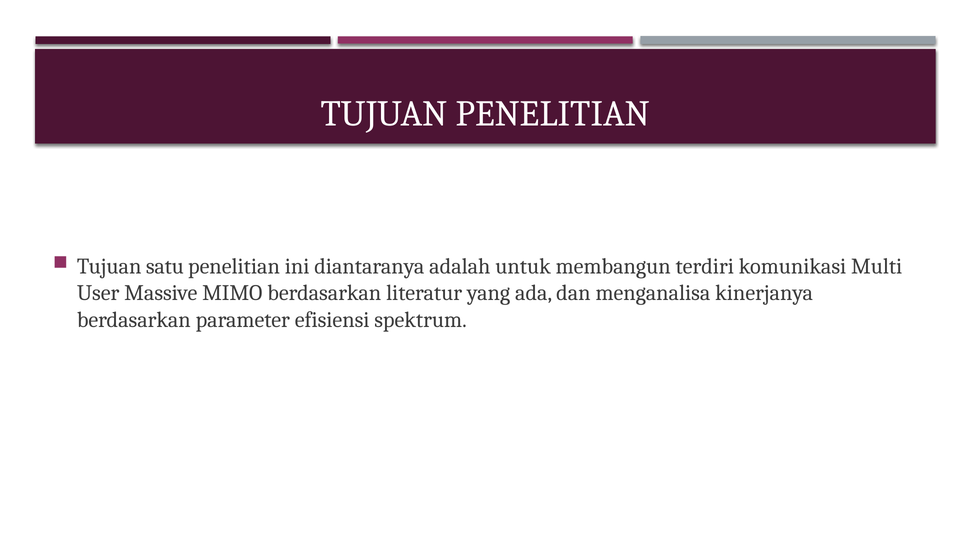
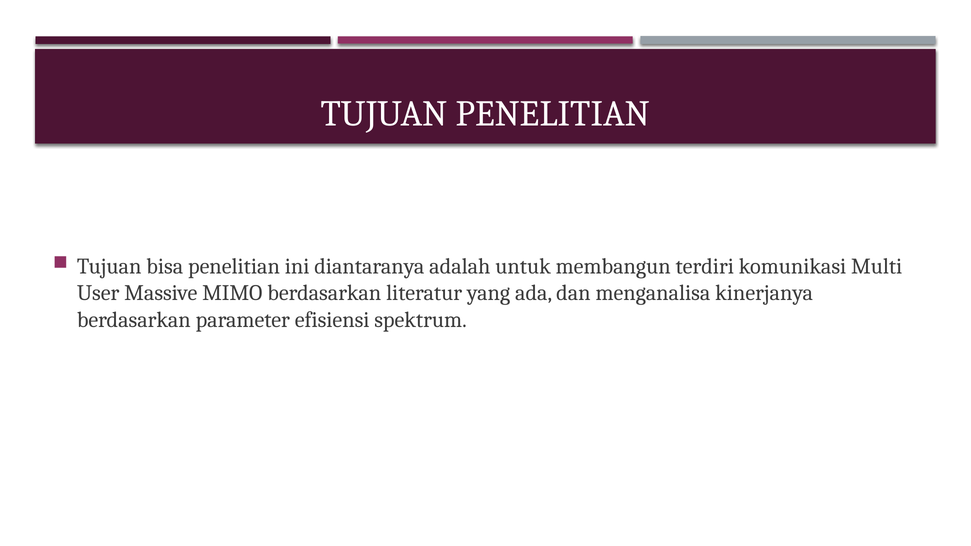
satu: satu -> bisa (165, 267)
